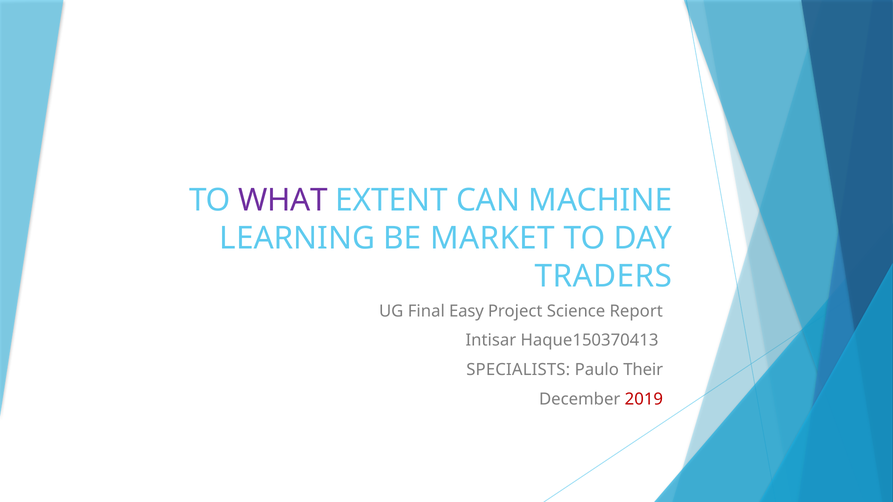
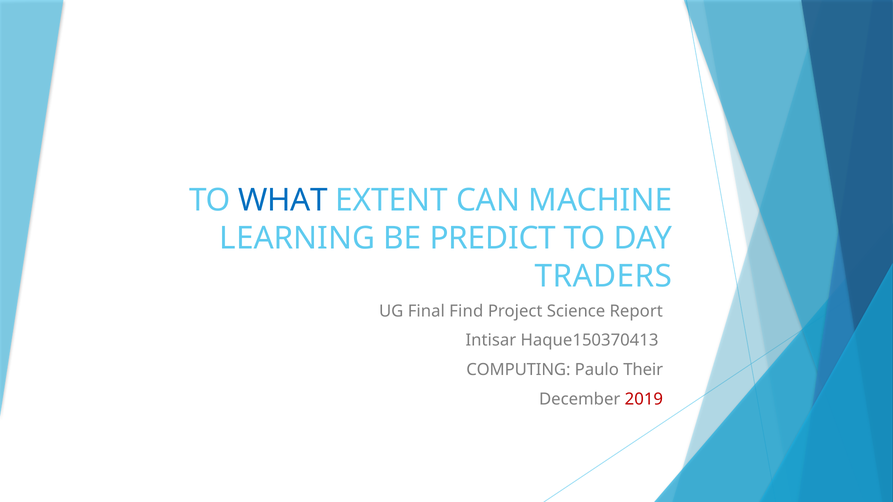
WHAT colour: purple -> blue (283, 201)
MARKET: MARKET -> PREDICT (493, 239)
Easy: Easy -> Find (466, 311)
SPECIALISTS: SPECIALISTS -> COMPUTING (518, 370)
